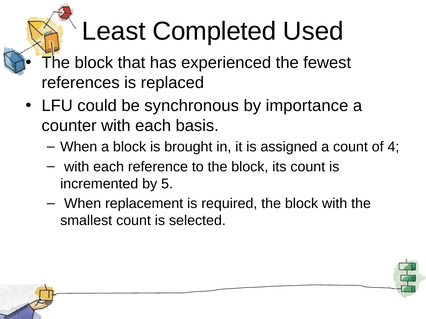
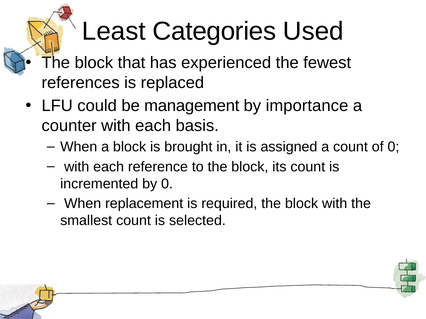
Completed: Completed -> Categories (214, 31)
synchronous: synchronous -> management (192, 106)
of 4: 4 -> 0 (393, 147)
by 5: 5 -> 0 (167, 184)
